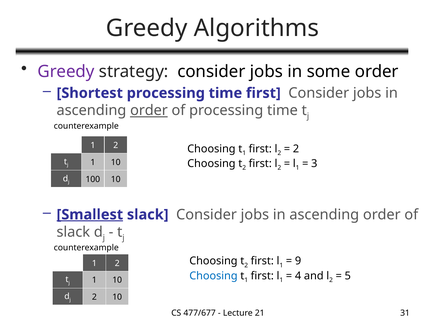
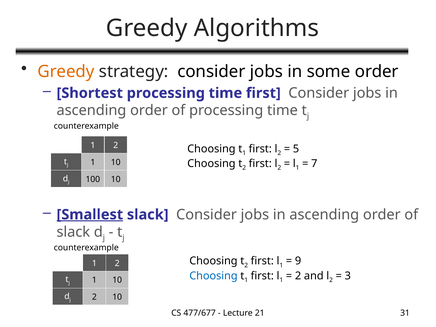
Greedy colour: purple -> orange (66, 71)
order underline: present -> none (149, 111)
2: 2 -> 5 (296, 149)
3: 3 -> 7 (314, 164)
4: 4 -> 2 (298, 276)
5: 5 -> 3 (348, 276)
